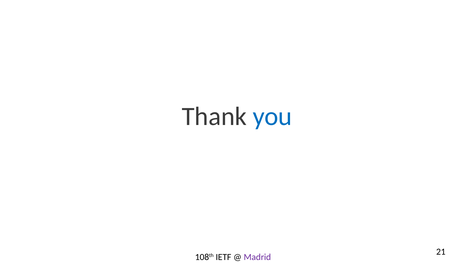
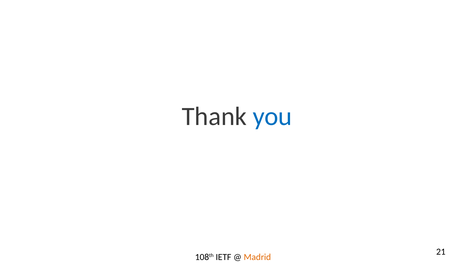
Madrid colour: purple -> orange (257, 257)
